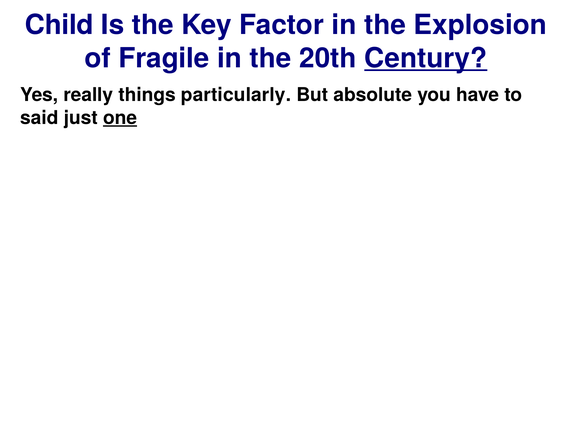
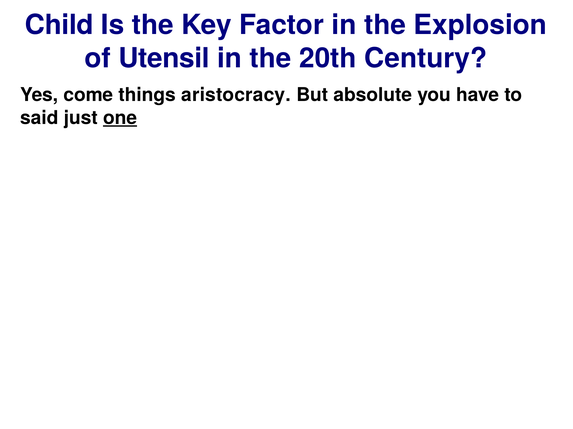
Fragile: Fragile -> Utensil (164, 58)
Century underline: present -> none (426, 58)
really: really -> come (88, 95)
particularly: particularly -> aristocracy (236, 95)
